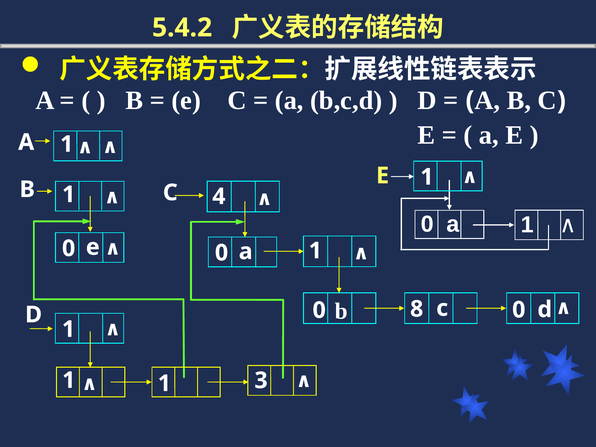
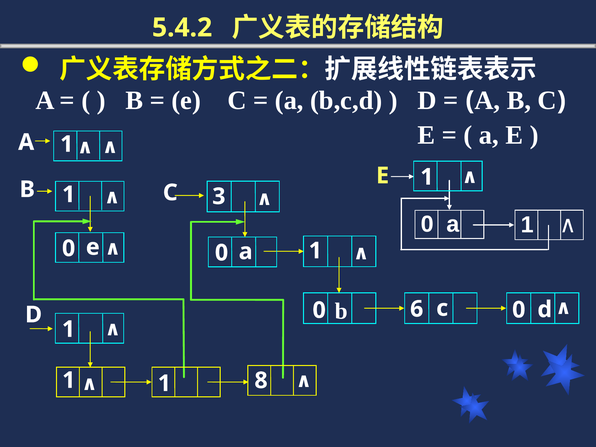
4: 4 -> 3 (219, 196)
8: 8 -> 6 (417, 309)
3: 3 -> 8 (261, 380)
